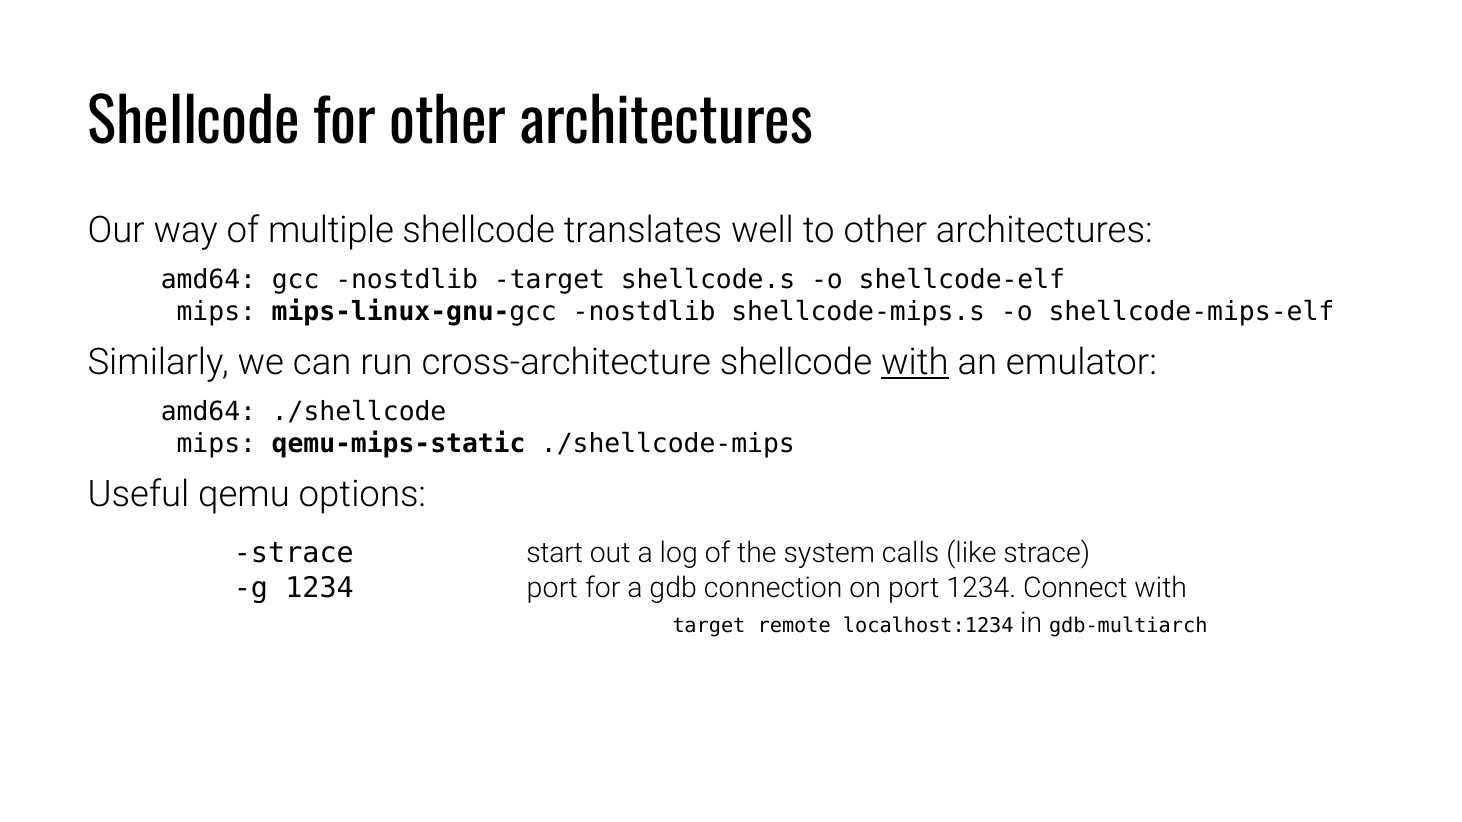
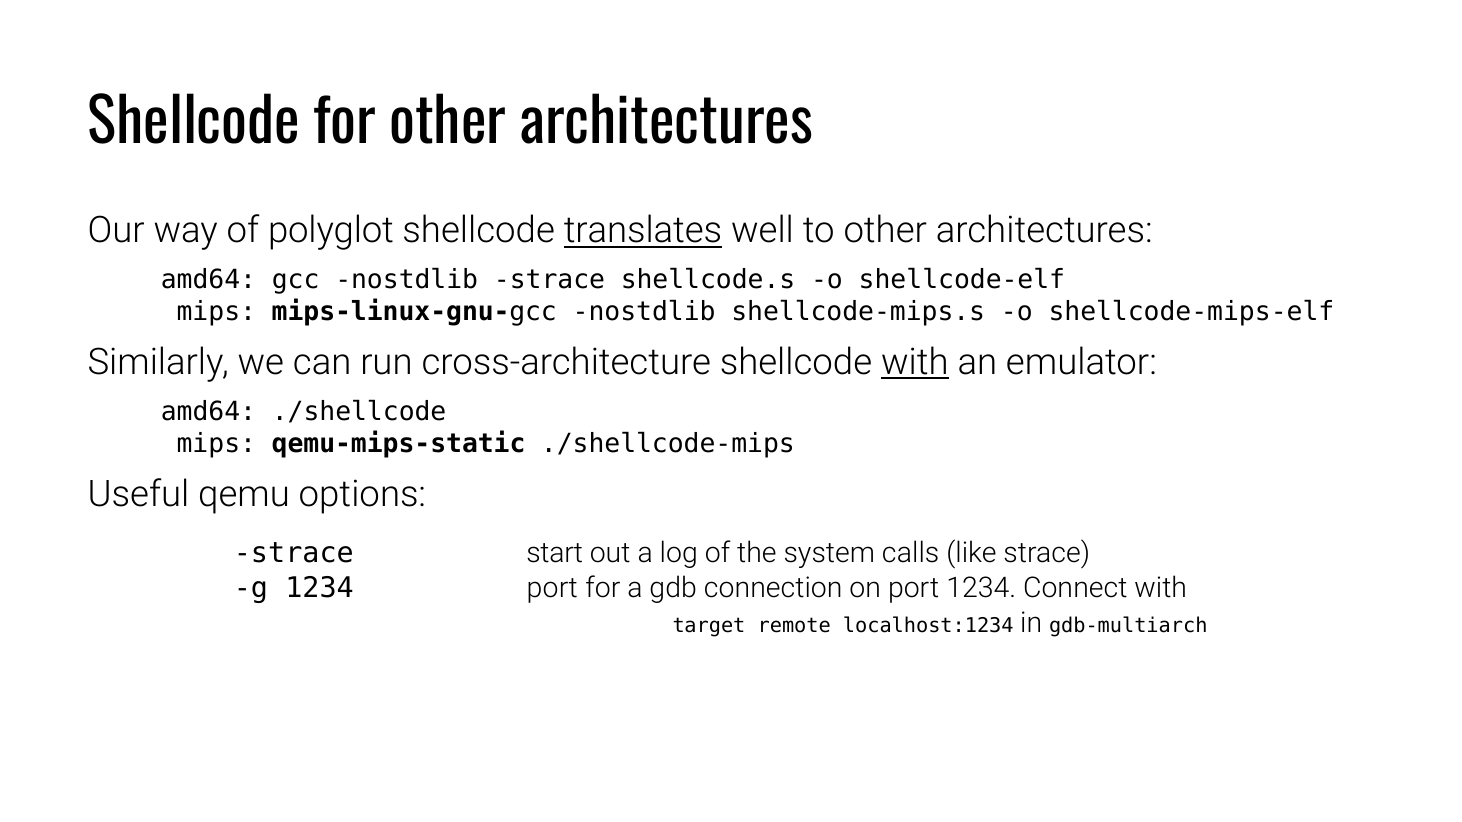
multiple: multiple -> polyglot (331, 231)
translates underline: none -> present (643, 231)
nostdlib target: target -> strace (549, 280)
